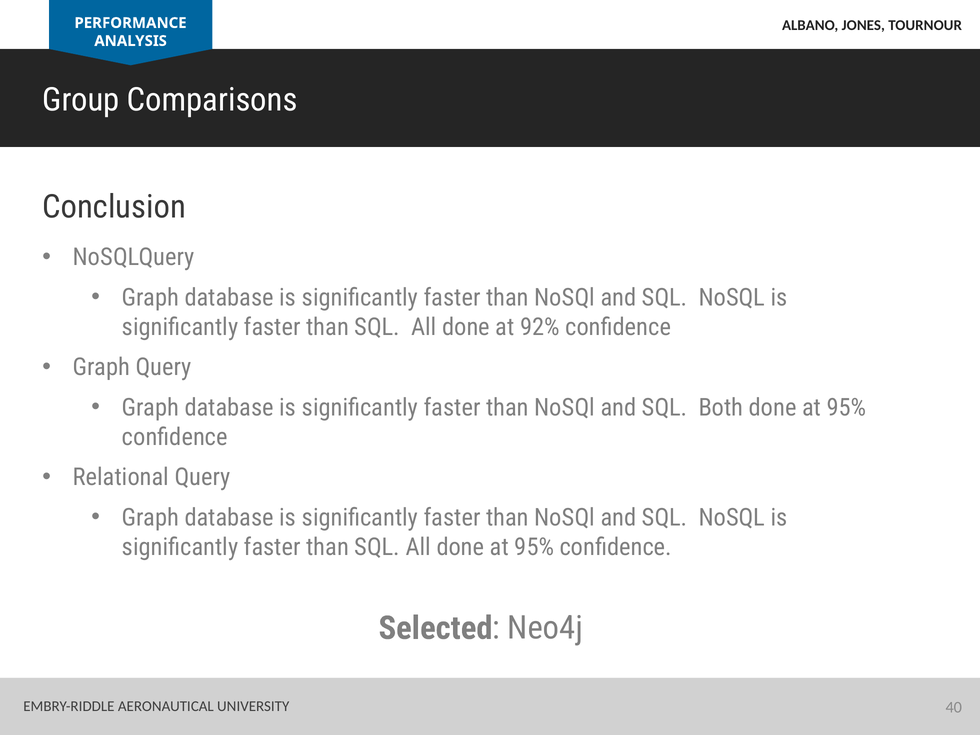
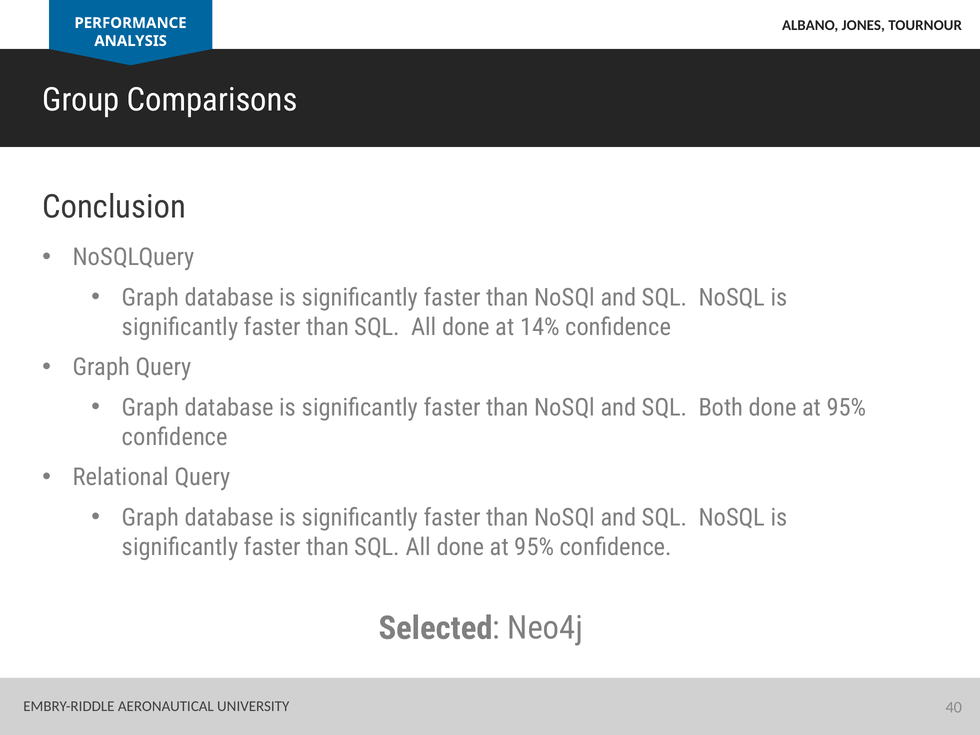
92%: 92% -> 14% (540, 327)
